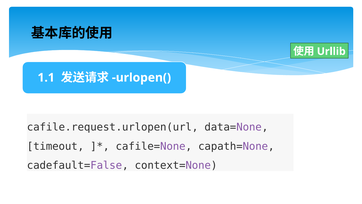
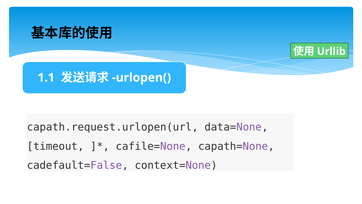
cafile.request.urlopen(url: cafile.request.urlopen(url -> capath.request.urlopen(url (113, 127)
